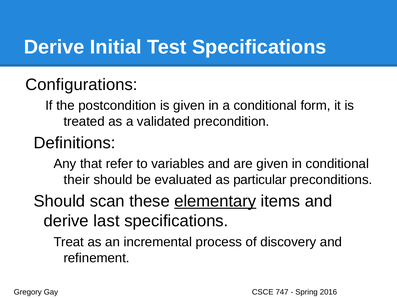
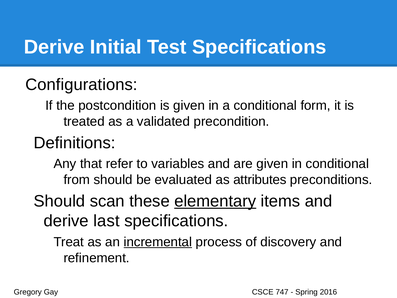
their: their -> from (77, 180)
particular: particular -> attributes (260, 180)
incremental underline: none -> present (158, 242)
